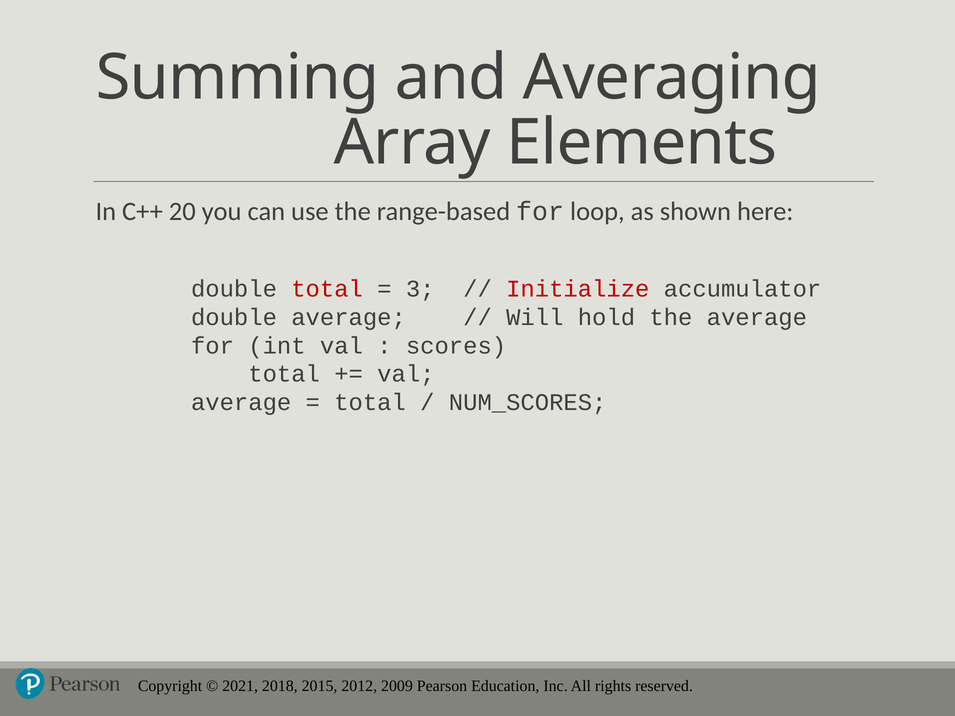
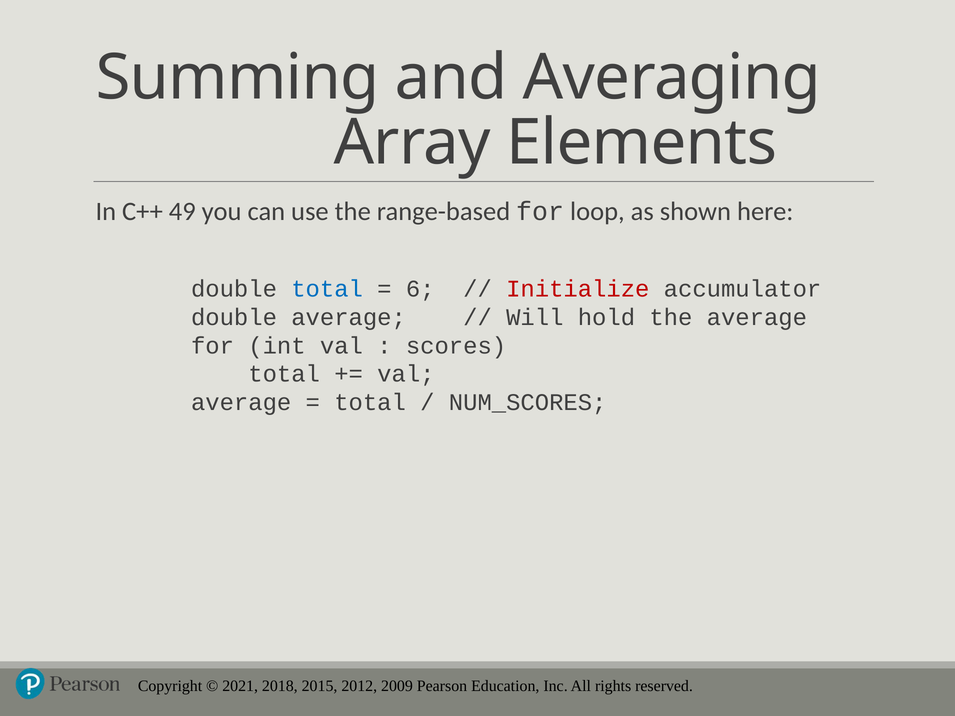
20: 20 -> 49 (182, 212)
total colour: red -> blue (327, 289)
3: 3 -> 6 (420, 289)
